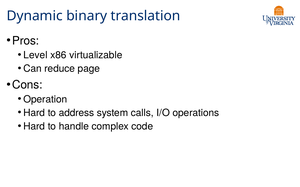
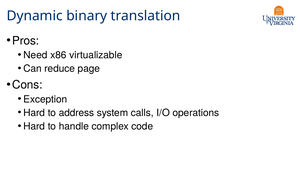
Level: Level -> Need (35, 55)
Operation: Operation -> Exception (45, 100)
